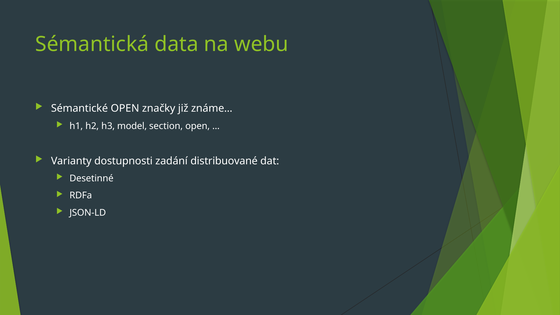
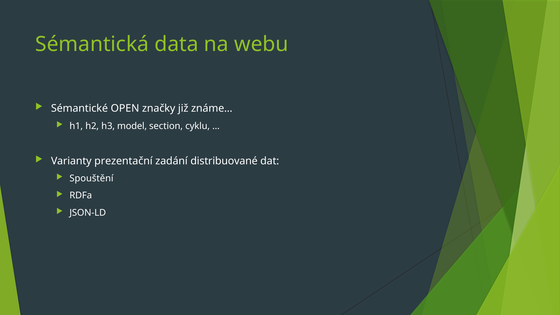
section open: open -> cyklu (198, 126)
dostupnosti: dostupnosti -> prezentační (123, 161)
Desetinné: Desetinné -> Spouštění (91, 179)
